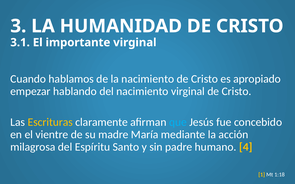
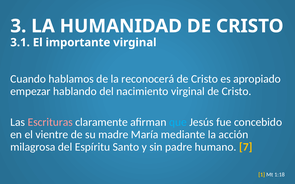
la nacimiento: nacimiento -> reconocerá (148, 79)
Escrituras colour: yellow -> pink (50, 122)
4: 4 -> 7 (246, 147)
